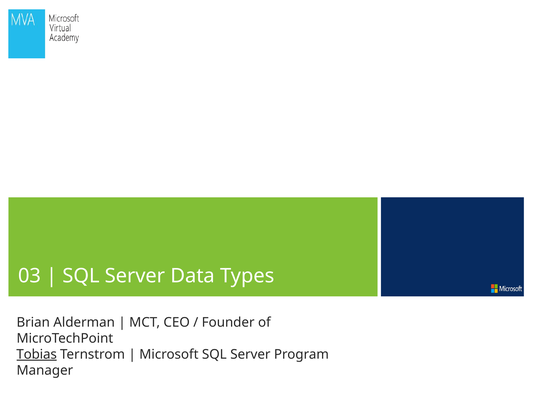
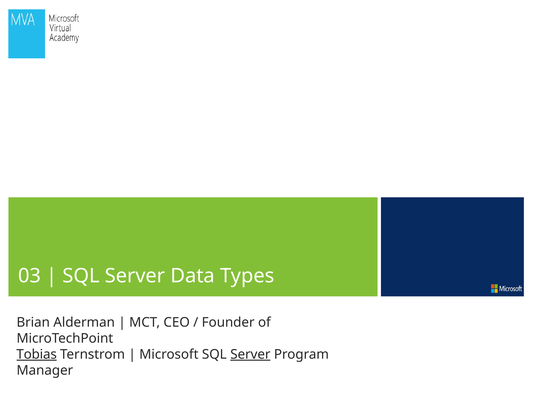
Server underline: none -> present (250, 355)
